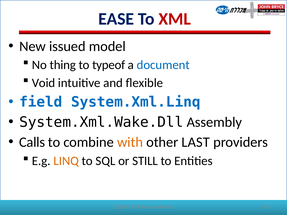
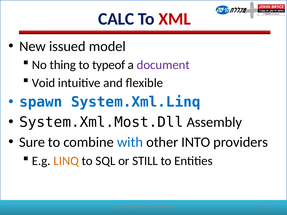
EASE: EASE -> CALC (116, 19)
document colour: blue -> purple (163, 65)
field: field -> spawn (41, 102)
System.Xml.Wake.Dll: System.Xml.Wake.Dll -> System.Xml.Most.Dll (101, 122)
Calls: Calls -> Sure (32, 142)
with colour: orange -> blue (130, 142)
LAST: LAST -> INTO (196, 142)
